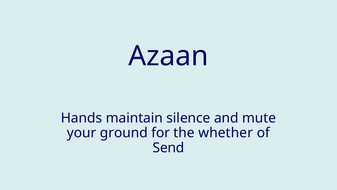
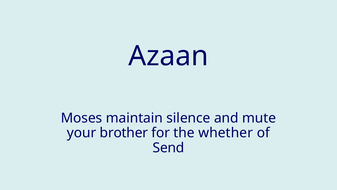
Hands: Hands -> Moses (82, 118)
ground: ground -> brother (124, 133)
